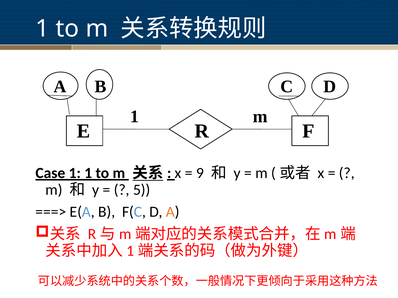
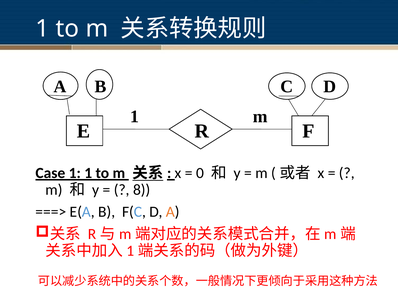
9: 9 -> 0 (200, 173)
5: 5 -> 8 (142, 190)
